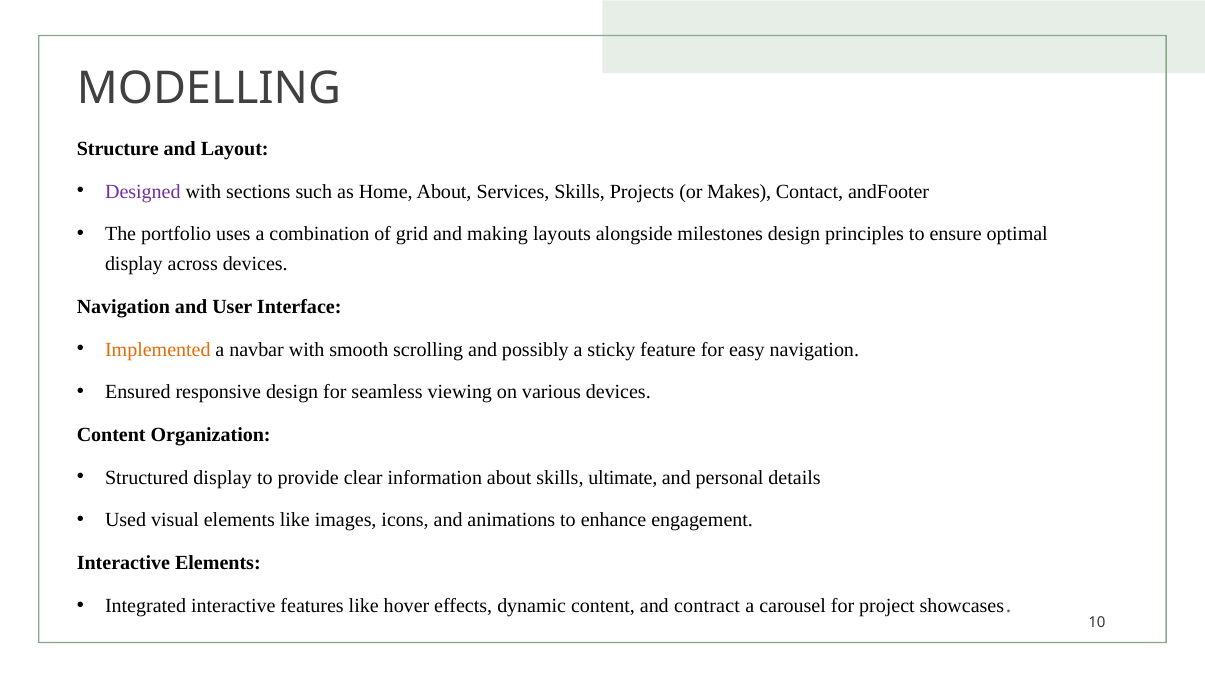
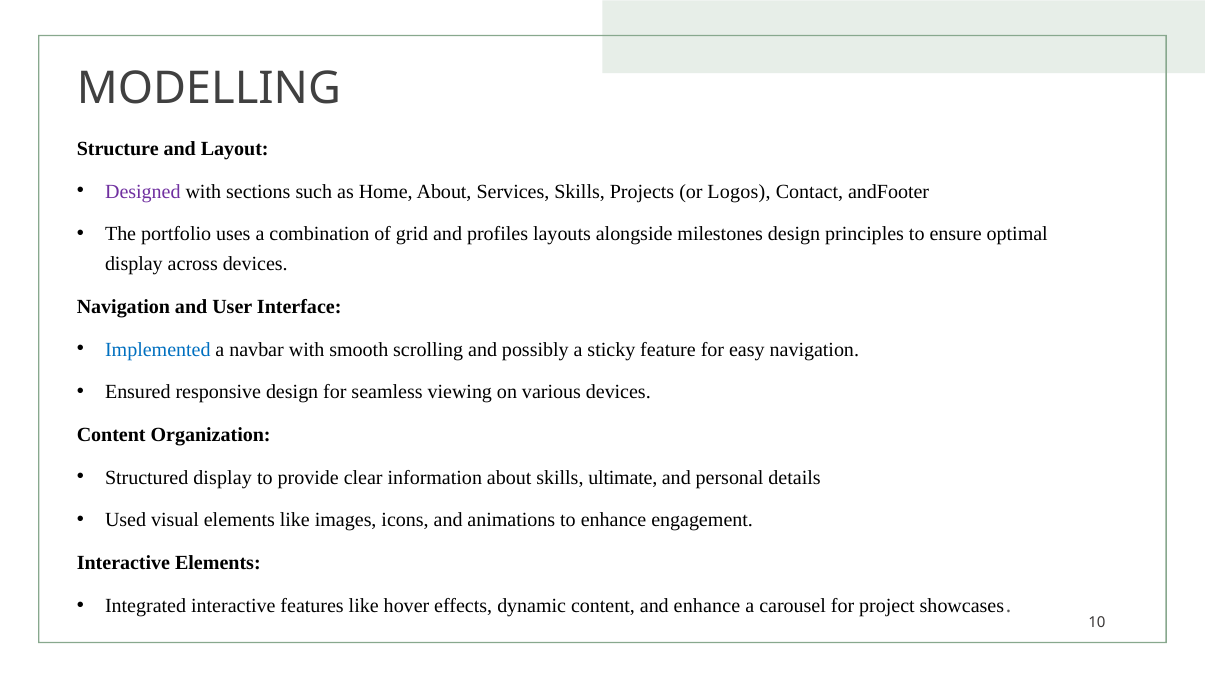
Makes: Makes -> Logos (739, 191)
making: making -> profiles (498, 234)
Implemented colour: orange -> blue (158, 349)
and contract: contract -> enhance (707, 605)
